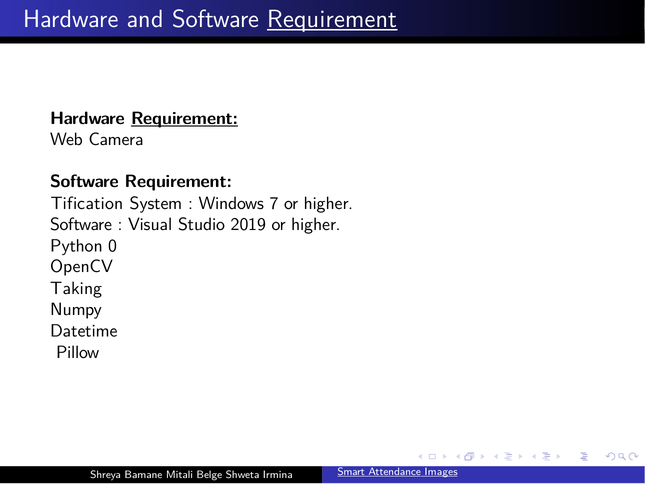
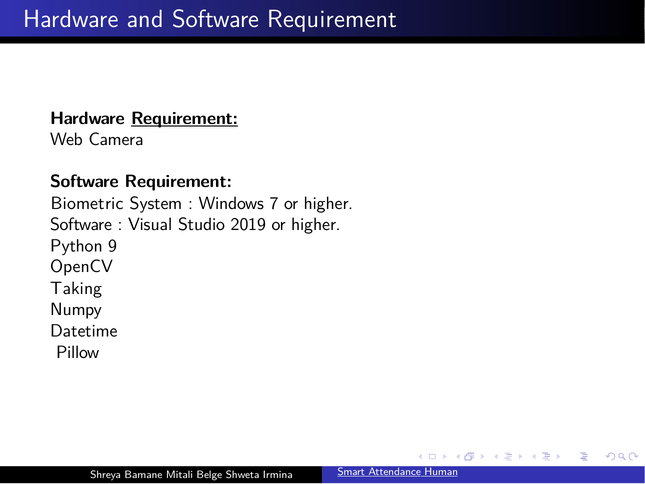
Requirement underline: present -> none (332, 19)
Tification: Tification -> Biometric (87, 203)
0: 0 -> 9 (113, 246)
Images: Images -> Human (441, 472)
